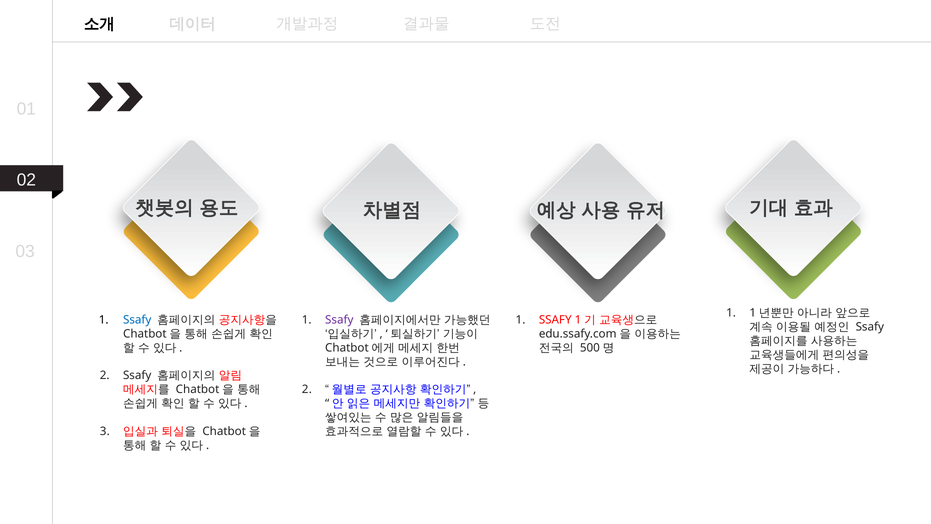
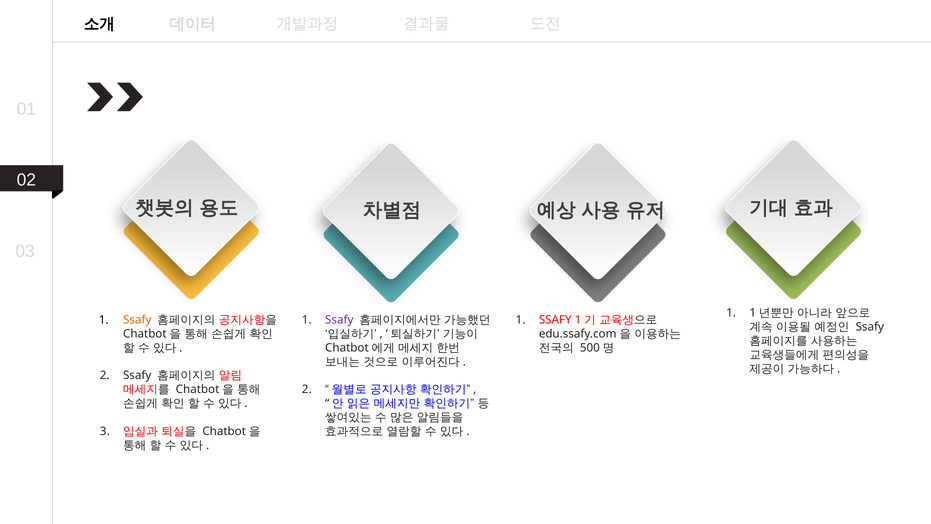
Ssafy colour: blue -> orange (137, 320)
